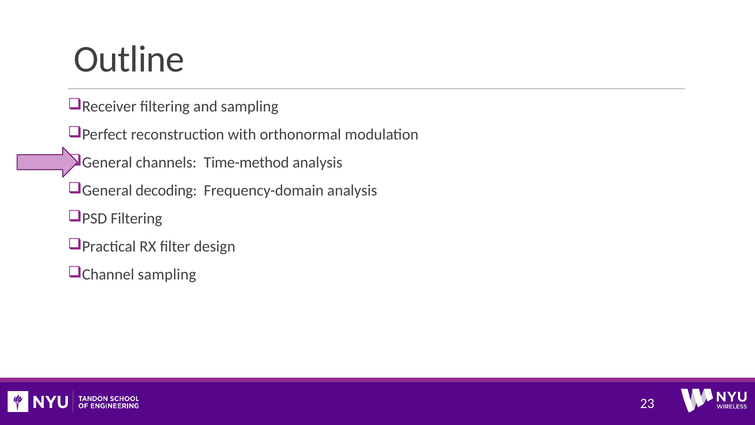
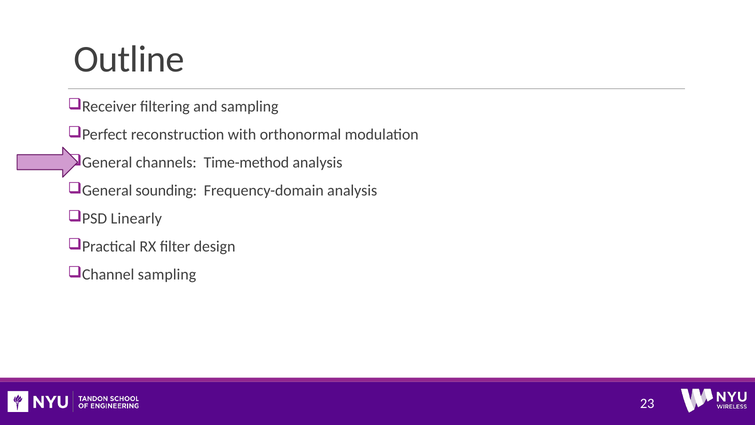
decoding: decoding -> sounding (166, 191)
PSD Filtering: Filtering -> Linearly (136, 219)
